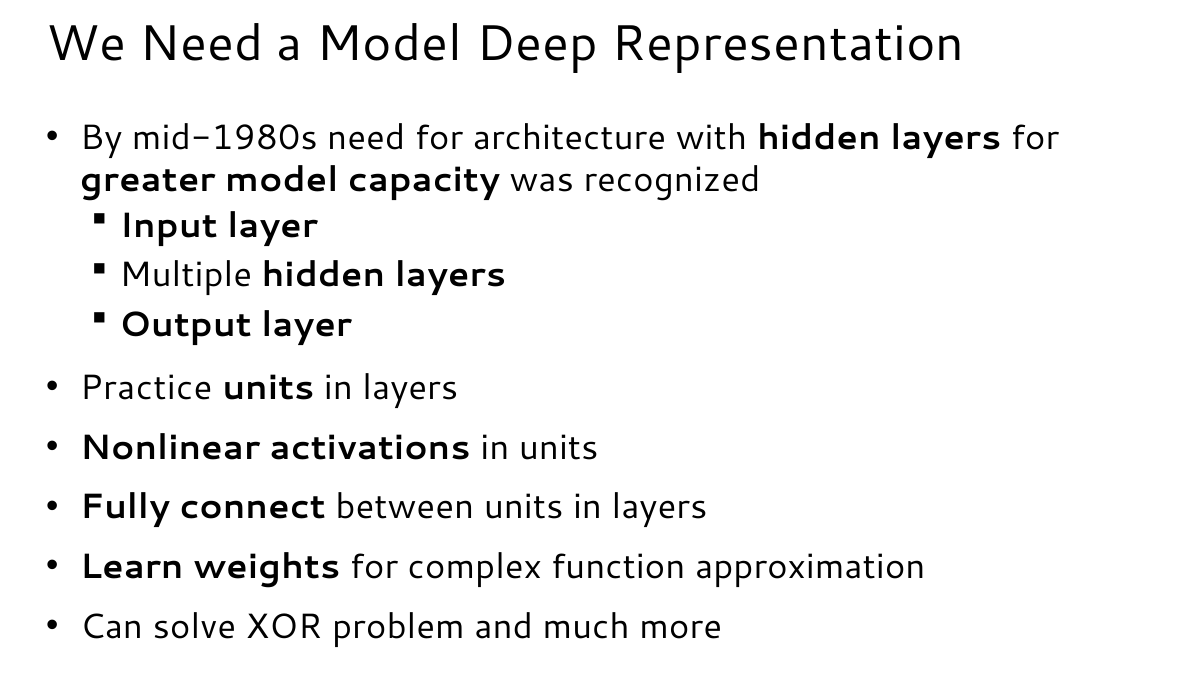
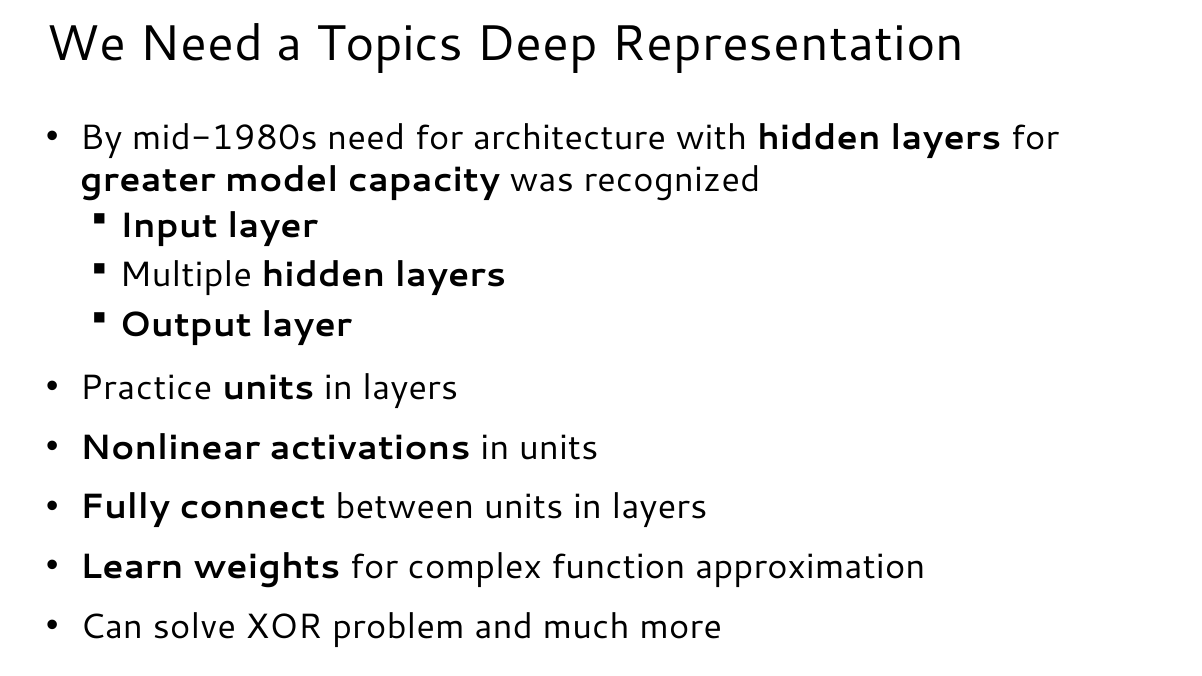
a Model: Model -> Topics (390, 44)
